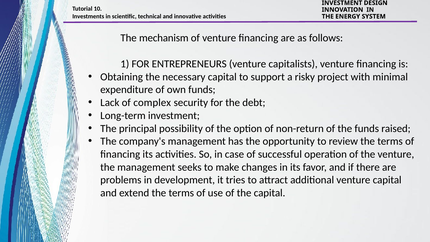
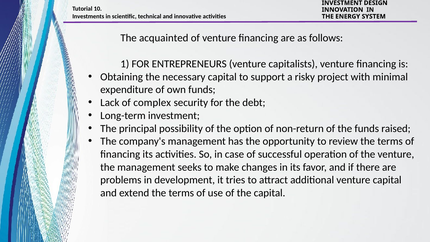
mechanism: mechanism -> acquainted (164, 38)
